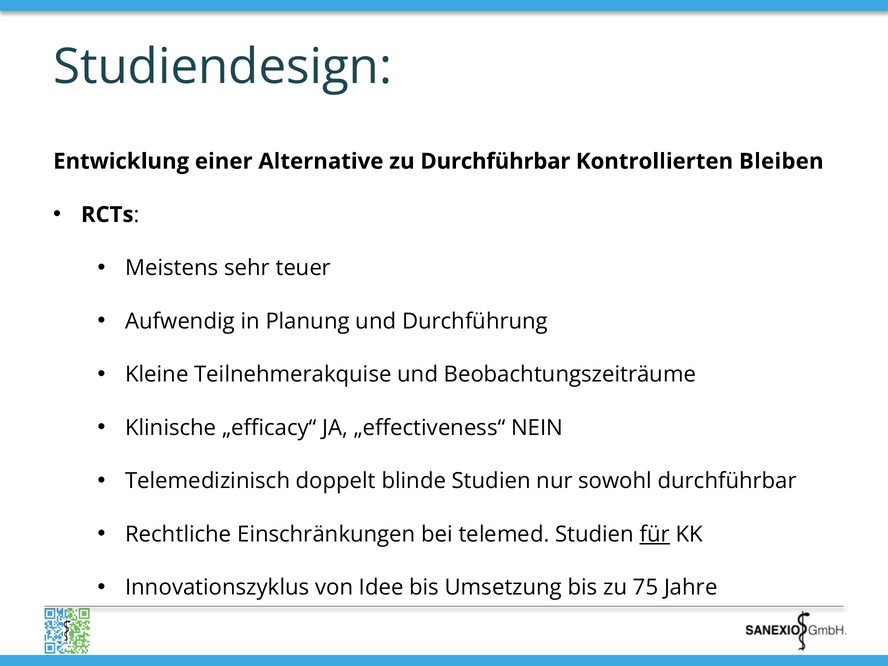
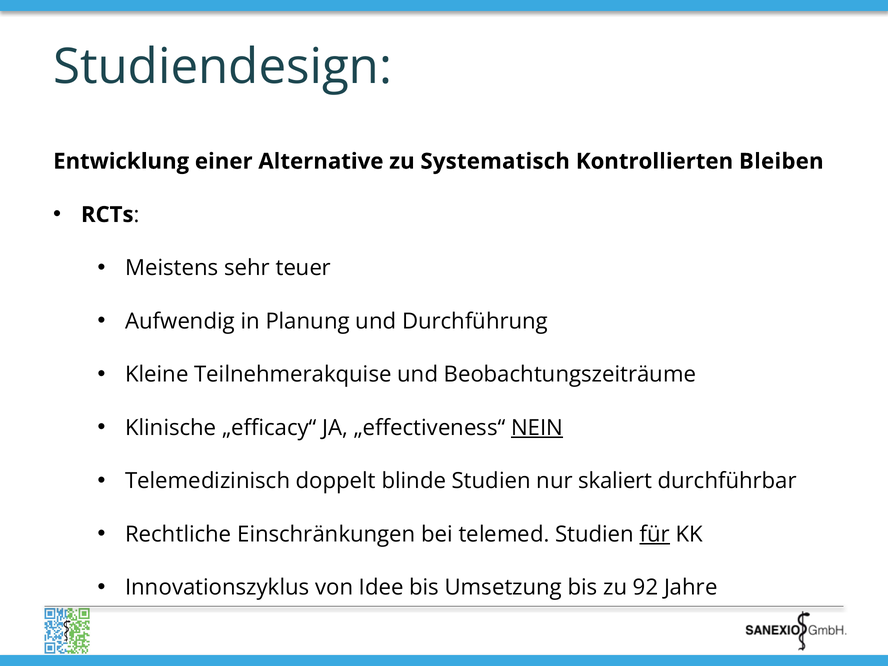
zu Durchführbar: Durchführbar -> Systematisch (495, 161)
NEIN underline: none -> present (537, 428)
sowohl: sowohl -> skaliert (615, 481)
75: 75 -> 92 (646, 588)
